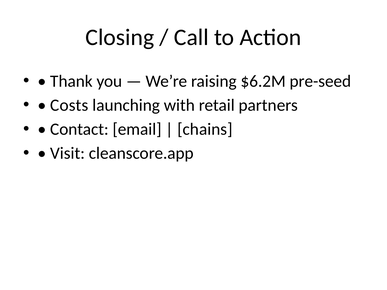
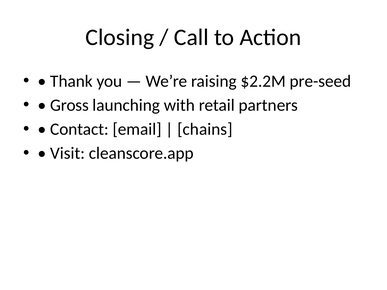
$6.2M: $6.2M -> $2.2M (263, 81)
Costs: Costs -> Gross (69, 105)
